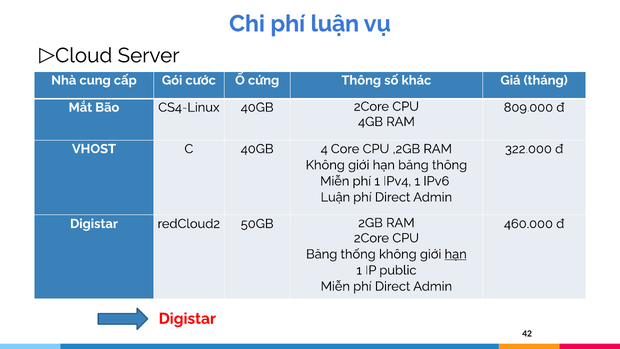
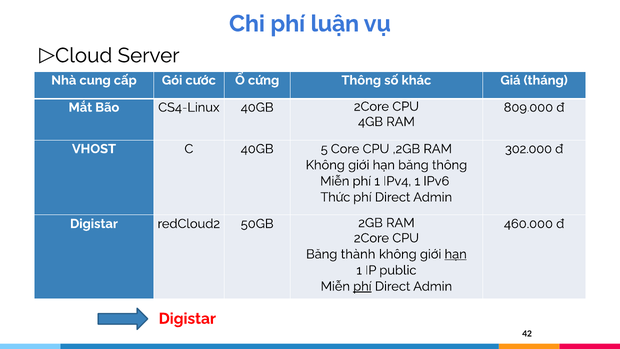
4: 4 -> 5 (324, 149)
322.000: 322.000 -> 302.000 (528, 149)
Luận: Luận -> Thức (335, 197)
thống: thống -> thành (358, 254)
phí underline: none -> present (362, 286)
